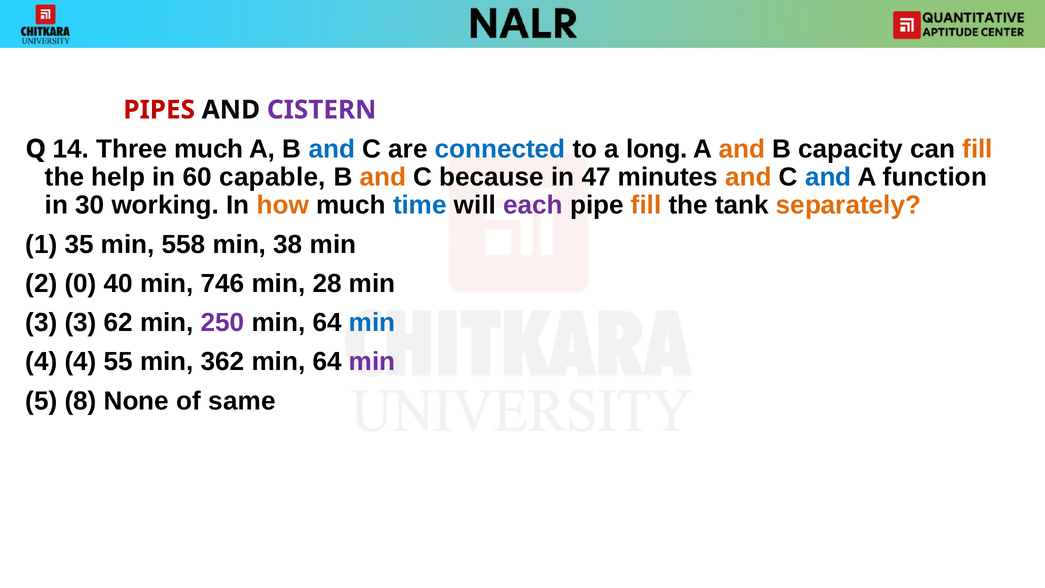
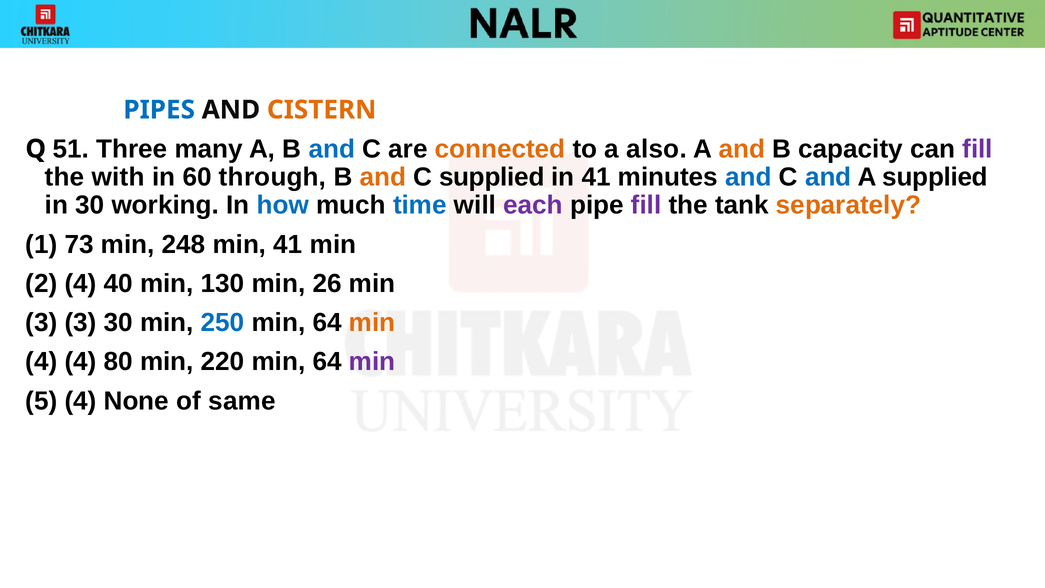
PIPES colour: red -> blue (159, 110)
CISTERN colour: purple -> orange (322, 110)
14: 14 -> 51 (71, 149)
Three much: much -> many (209, 149)
connected colour: blue -> orange (500, 149)
long: long -> also (657, 149)
fill colour: orange -> purple (978, 149)
help: help -> with (118, 177)
capable: capable -> through (273, 177)
C because: because -> supplied (492, 177)
in 47: 47 -> 41 (596, 177)
and colour: orange -> blue (748, 177)
A function: function -> supplied (935, 177)
how colour: orange -> blue (283, 205)
fill colour: orange -> purple (646, 205)
35: 35 -> 73 (79, 244)
558: 558 -> 248 (184, 244)
min 38: 38 -> 41 (288, 244)
2 0: 0 -> 4 (81, 283)
746: 746 -> 130 (223, 283)
28: 28 -> 26 (327, 283)
3 62: 62 -> 30 (118, 323)
250 colour: purple -> blue (223, 323)
min colour: blue -> orange (372, 323)
55: 55 -> 80 (118, 362)
362: 362 -> 220 (223, 362)
5 8: 8 -> 4 (81, 401)
